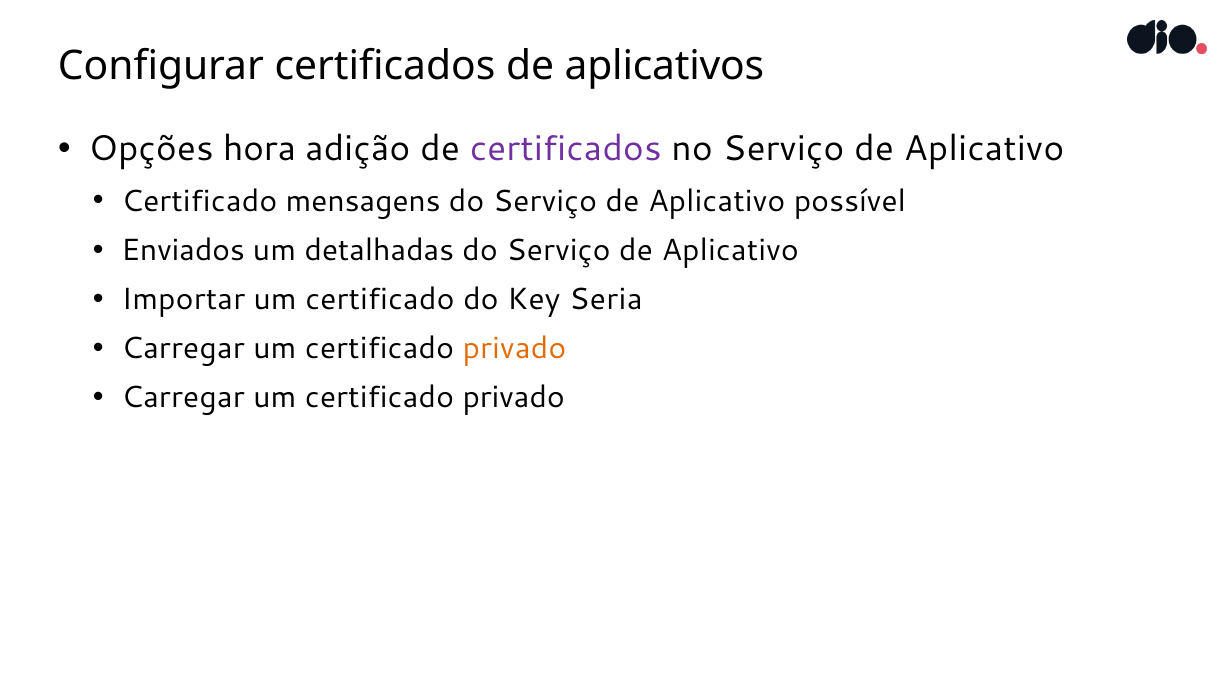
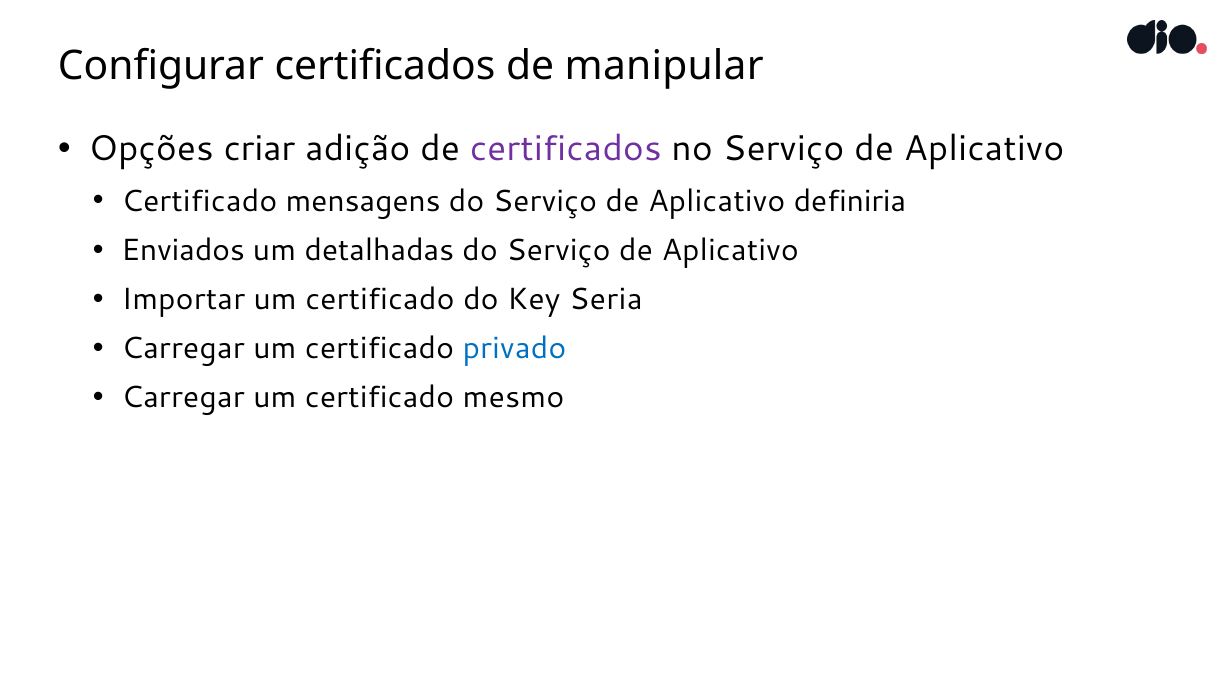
aplicativos: aplicativos -> manipular (664, 66)
hora: hora -> criar (259, 149)
possível: possível -> definiria (850, 201)
privado colour: orange -> blue (515, 348)
privado: privado -> mesmo (514, 398)
